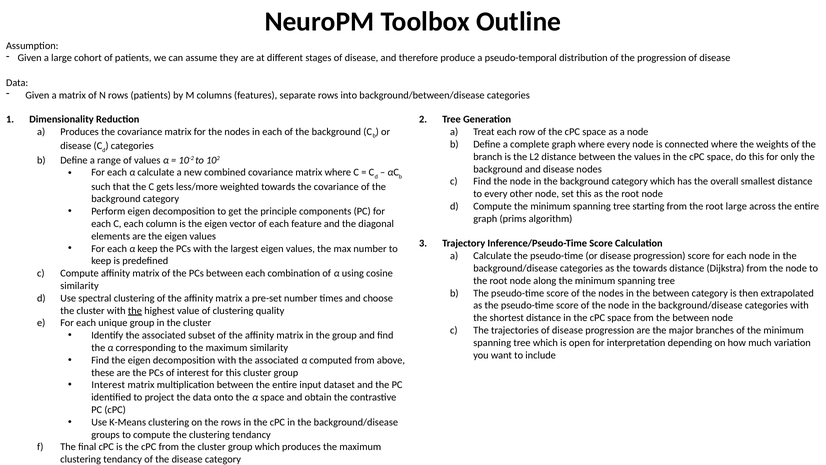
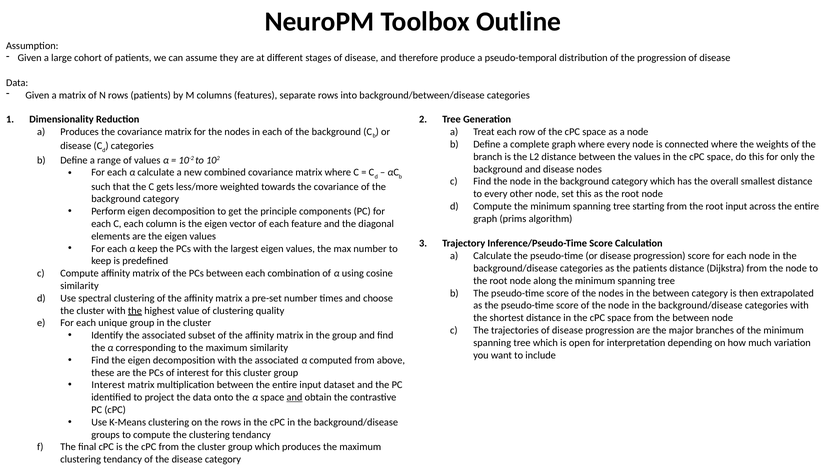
root large: large -> input (736, 206)
the towards: towards -> patients (650, 268)
and underline: none -> present (294, 397)
